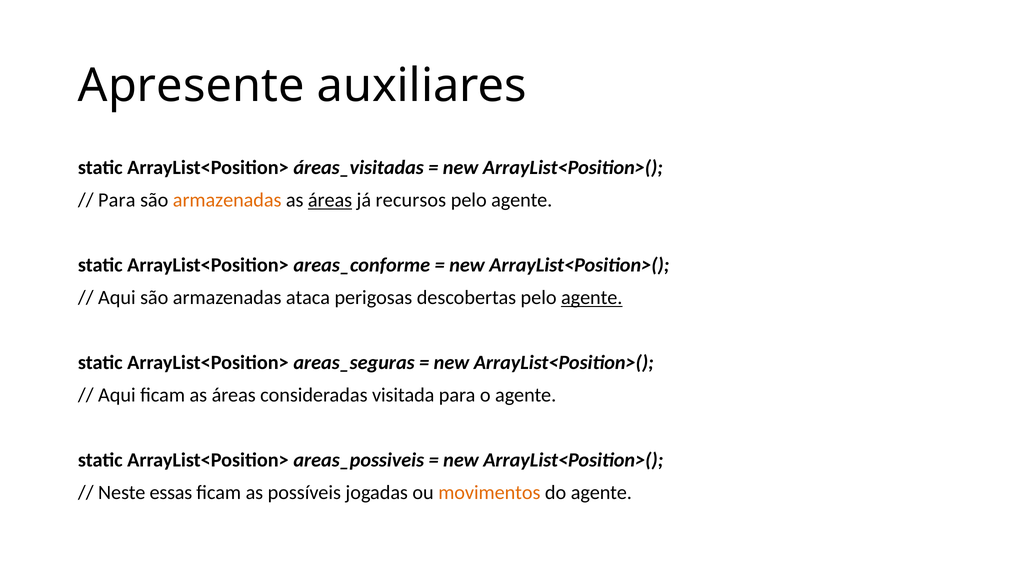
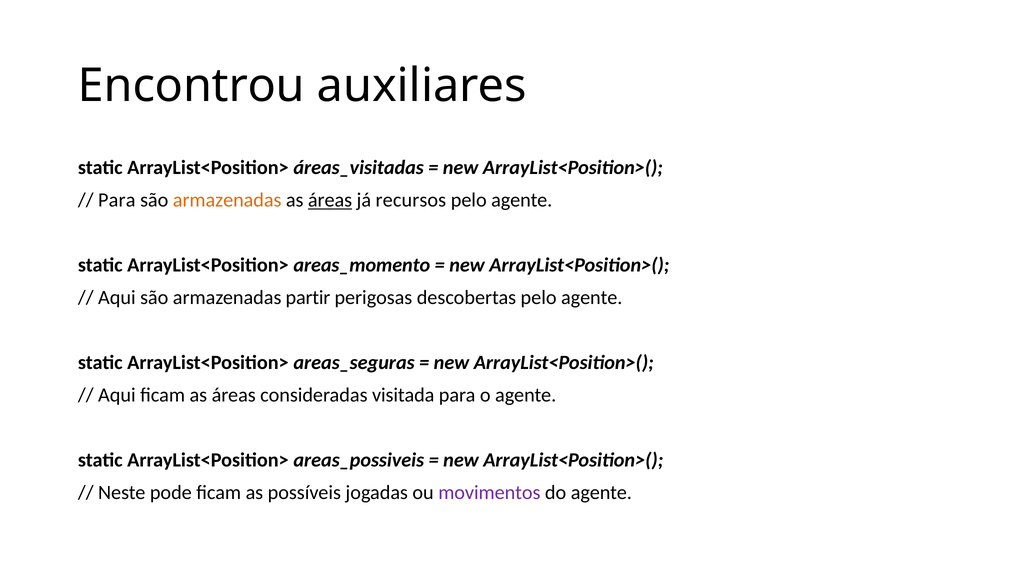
Apresente: Apresente -> Encontrou (191, 86)
areas_conforme: areas_conforme -> areas_momento (362, 265)
ataca: ataca -> partir (308, 298)
agente underline: present -> none (592, 298)
essas: essas -> pode (171, 493)
movimentos colour: orange -> purple (489, 493)
